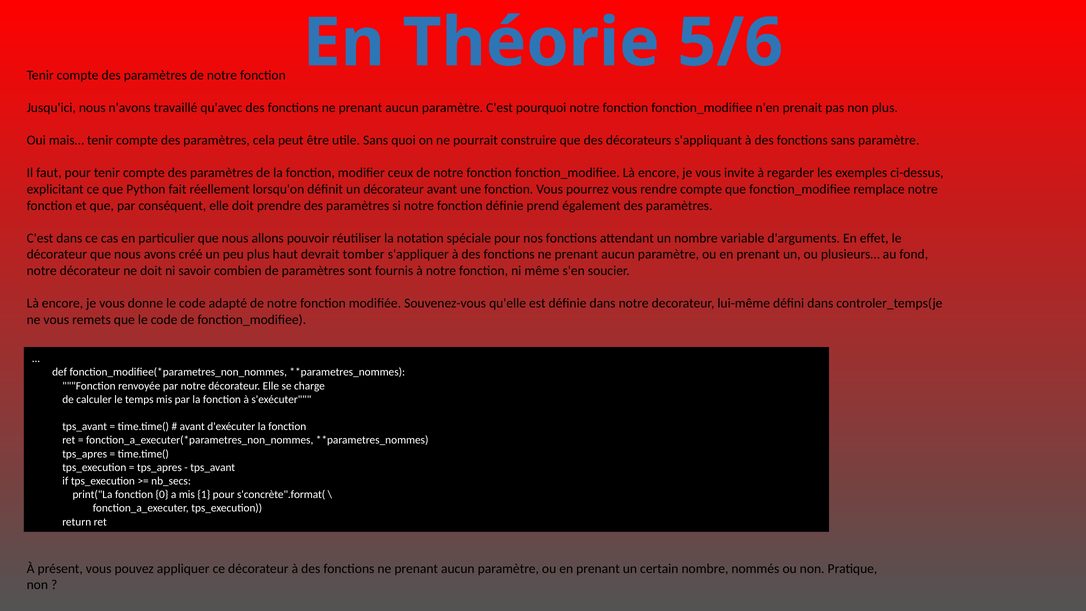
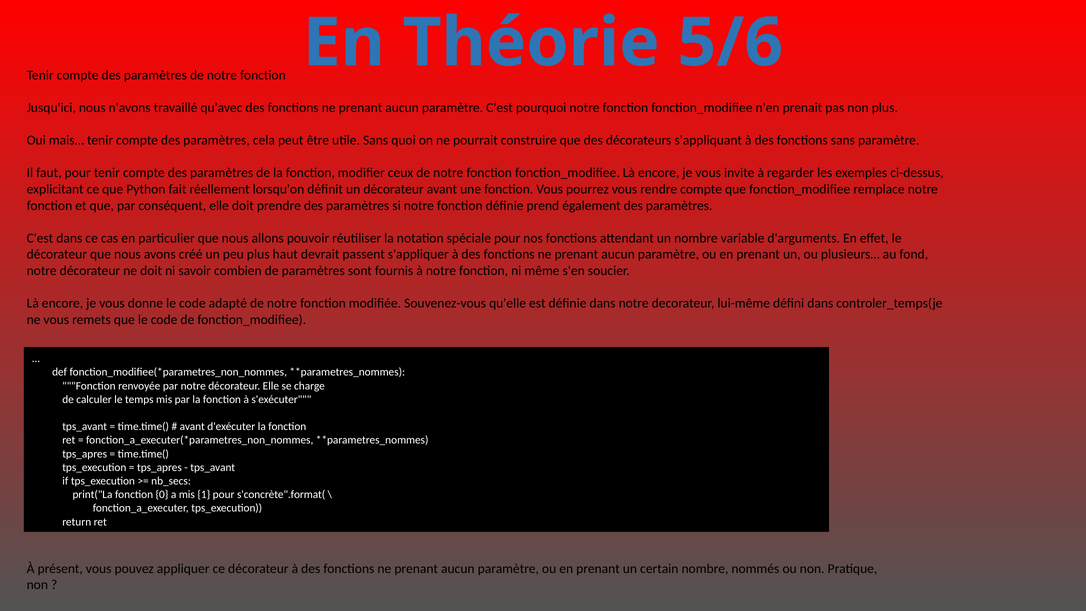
tomber: tomber -> passent (364, 254)
